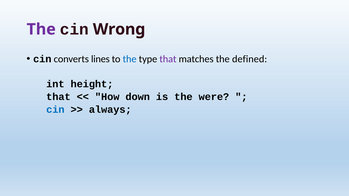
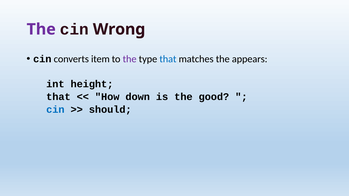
lines: lines -> item (100, 59)
the colour: blue -> purple (130, 59)
that colour: purple -> blue (168, 59)
defined: defined -> appears (250, 59)
were: were -> good (214, 97)
always: always -> should (110, 110)
